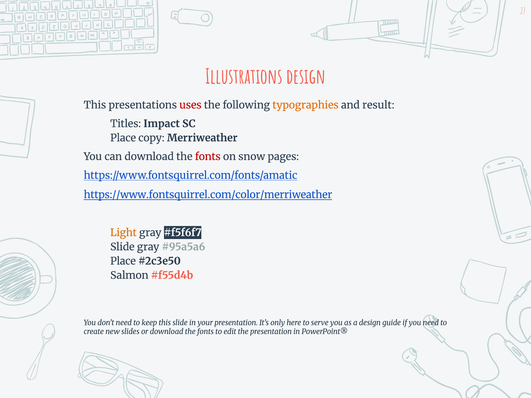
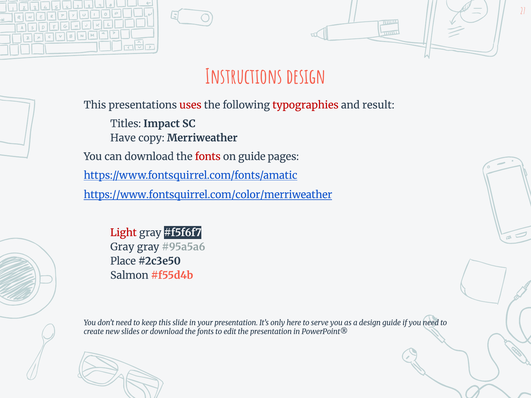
Illustrations: Illustrations -> Instructions (244, 77)
typographies colour: orange -> red (306, 105)
Place: Place -> Have (123, 138)
on snow: snow -> guide (252, 157)
Light colour: orange -> red (123, 233)
Slide: Slide -> Gray (122, 247)
